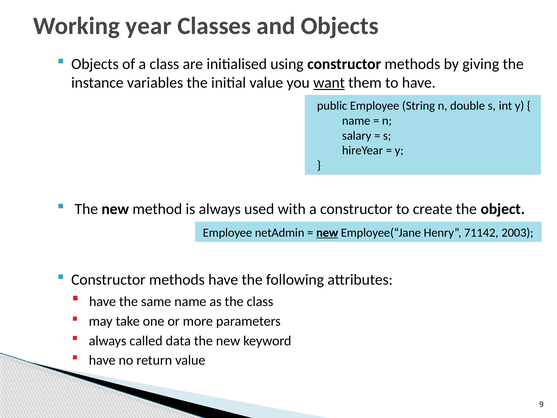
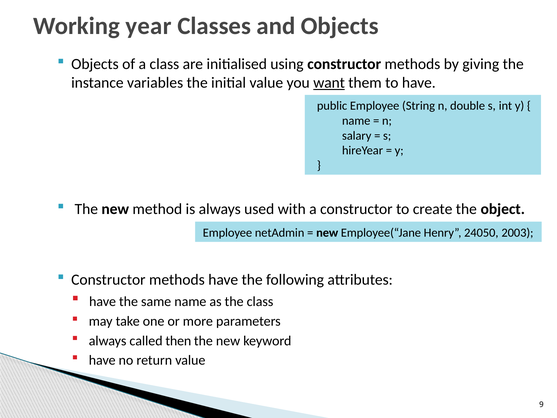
new underline: present -> none (327, 232)
71142: 71142 -> 24050 (481, 232)
data: data -> then (178, 341)
